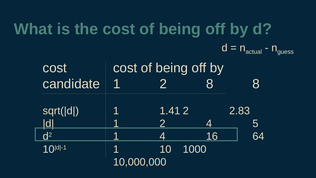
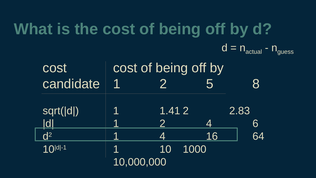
2 8: 8 -> 5 (210, 84)
5: 5 -> 6 (255, 123)
